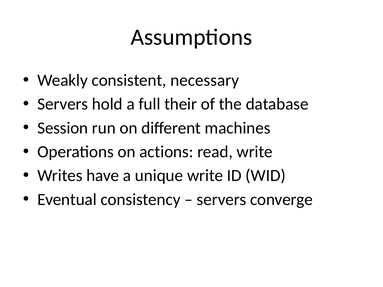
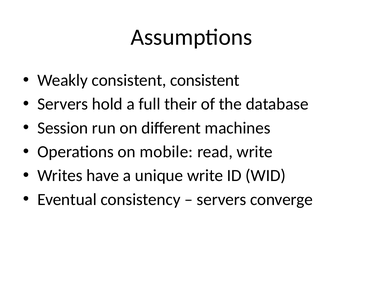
consistent necessary: necessary -> consistent (205, 80)
actions: actions -> mobile (166, 152)
